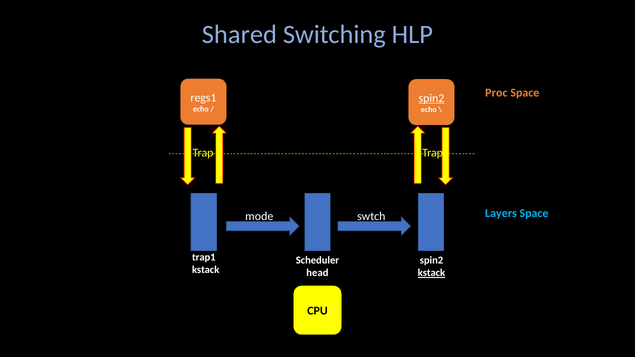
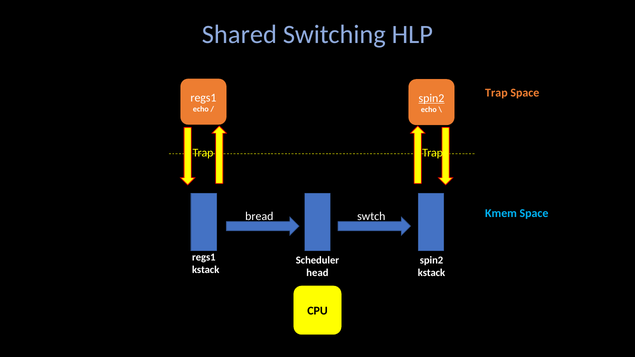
Proc: Proc -> Trap (496, 93)
Layers: Layers -> Kmem (501, 213)
mode: mode -> bread (259, 216)
trap1: trap1 -> regs1 (204, 257)
kstack underline: present -> none (432, 273)
